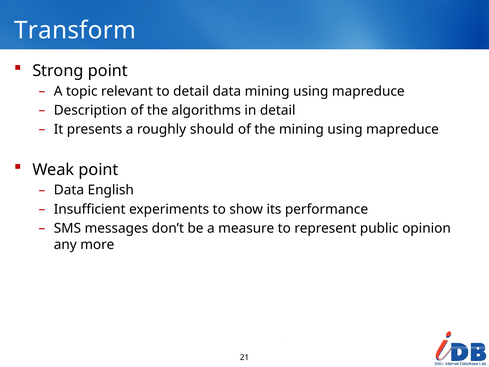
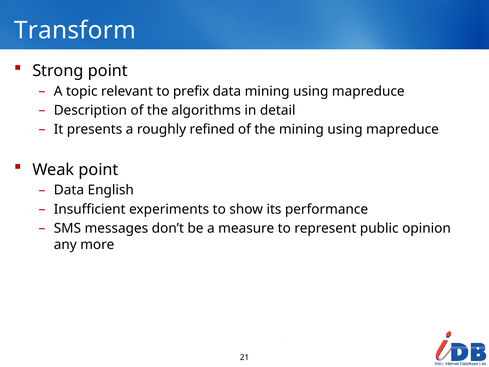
to detail: detail -> prefix (191, 91)
should: should -> refined (212, 129)
